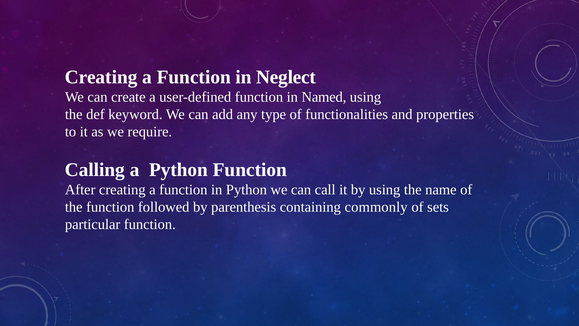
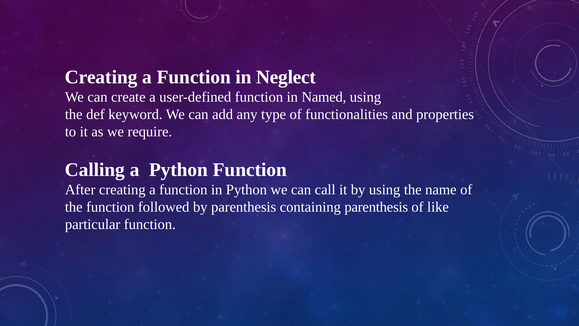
containing commonly: commonly -> parenthesis (376, 207)
sets: sets -> like (438, 207)
